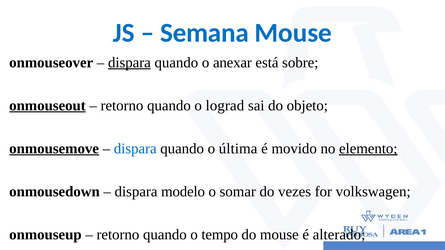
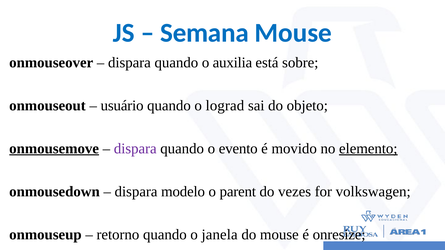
dispara underline: present -> none (129, 63)
anexar: anexar -> auxilia (232, 63)
onmouseout underline: present -> none (47, 106)
retorno: retorno -> usuário (122, 106)
dispara colour: blue -> purple (135, 149)
última: última -> evento (238, 149)
somar: somar -> parent (238, 192)
tempo: tempo -> janela (220, 235)
alterado: alterado -> onresize (339, 235)
